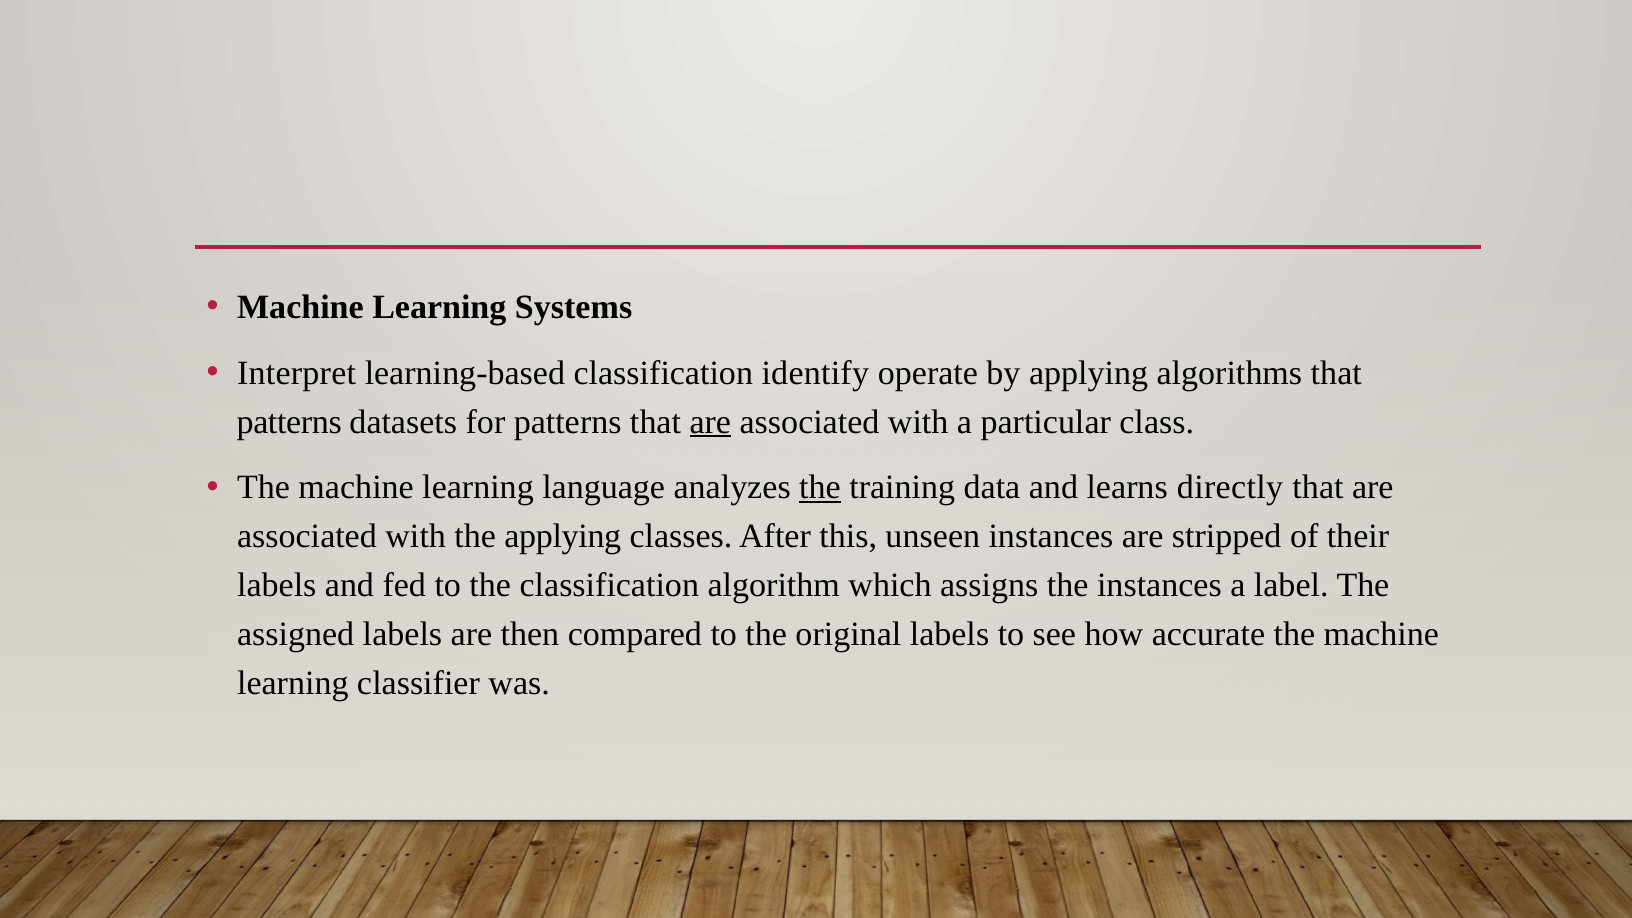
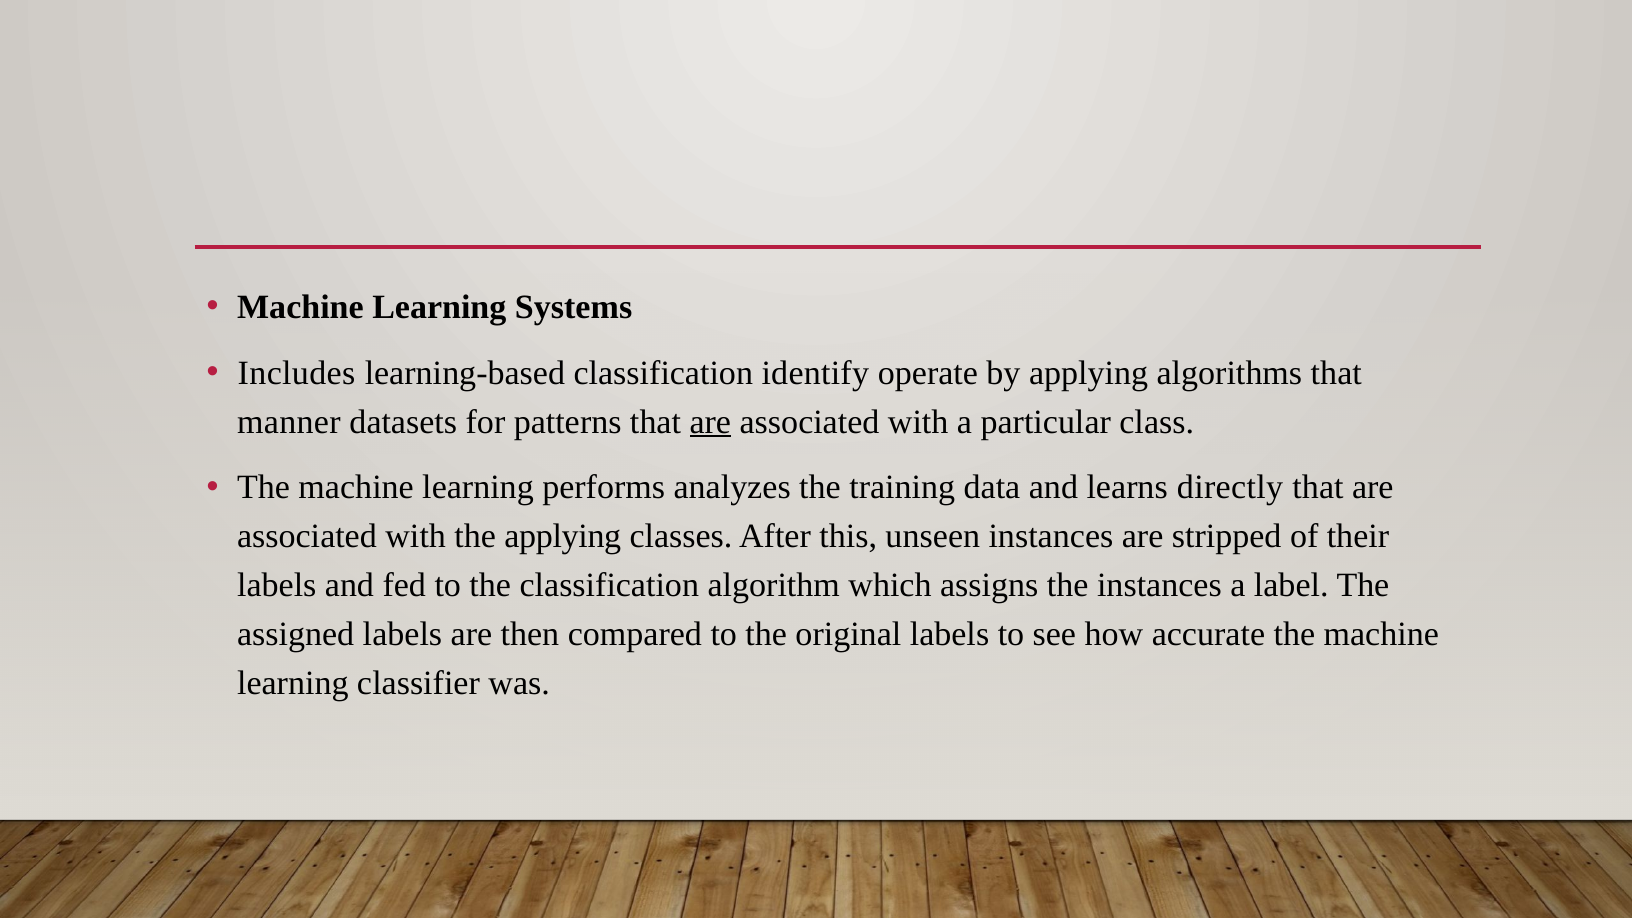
Interpret: Interpret -> Includes (297, 373)
patterns: patterns -> manner (289, 422)
language: language -> performs (604, 488)
the underline: present -> none (820, 488)
